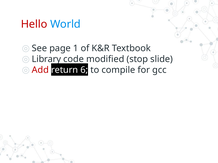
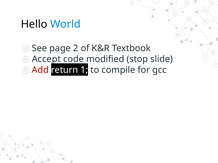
Hello colour: red -> black (34, 24)
1: 1 -> 2 (76, 48)
Library: Library -> Accept (46, 59)
6: 6 -> 1 (84, 70)
